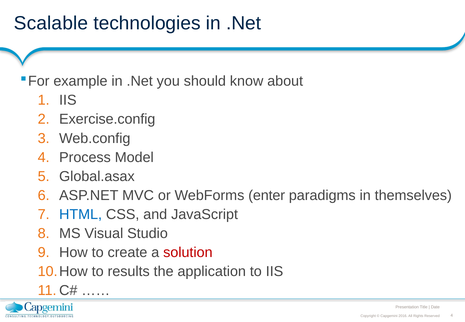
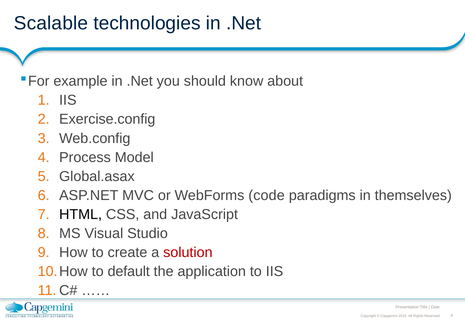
enter: enter -> code (267, 195)
HTML colour: blue -> black (81, 214)
results: results -> default (129, 271)
